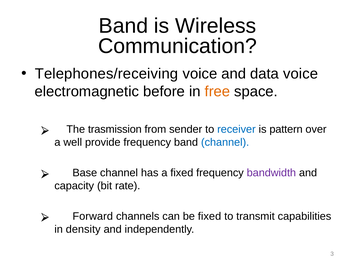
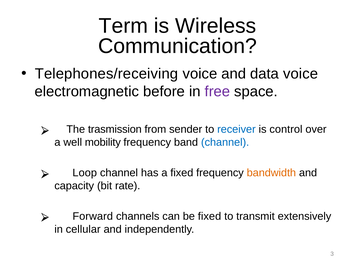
Band: Band -> Term (123, 26)
free colour: orange -> purple (217, 92)
pattern: pattern -> control (286, 130)
provide: provide -> mobility (103, 143)
Base: Base -> Loop (85, 173)
bandwidth colour: purple -> orange (271, 173)
capabilities: capabilities -> extensively (304, 216)
density: density -> cellular (83, 229)
